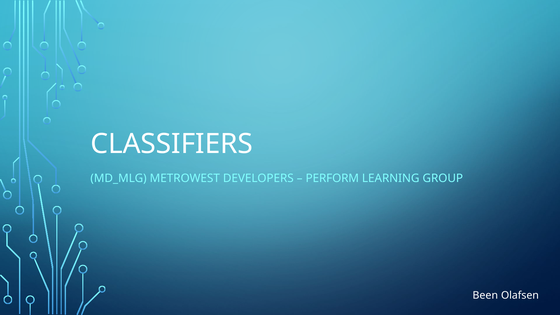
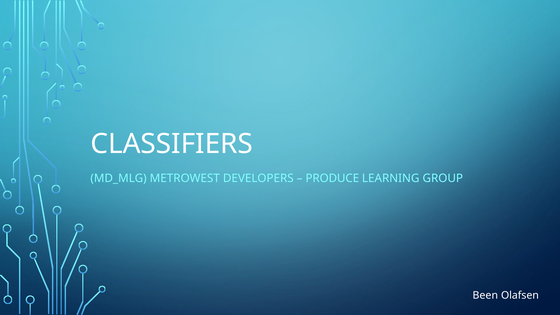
PERFORM: PERFORM -> PRODUCE (332, 178)
